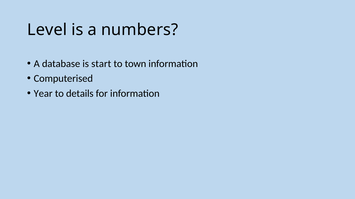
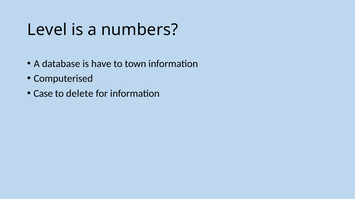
start: start -> have (101, 64)
Year: Year -> Case (43, 94)
details: details -> delete (80, 94)
